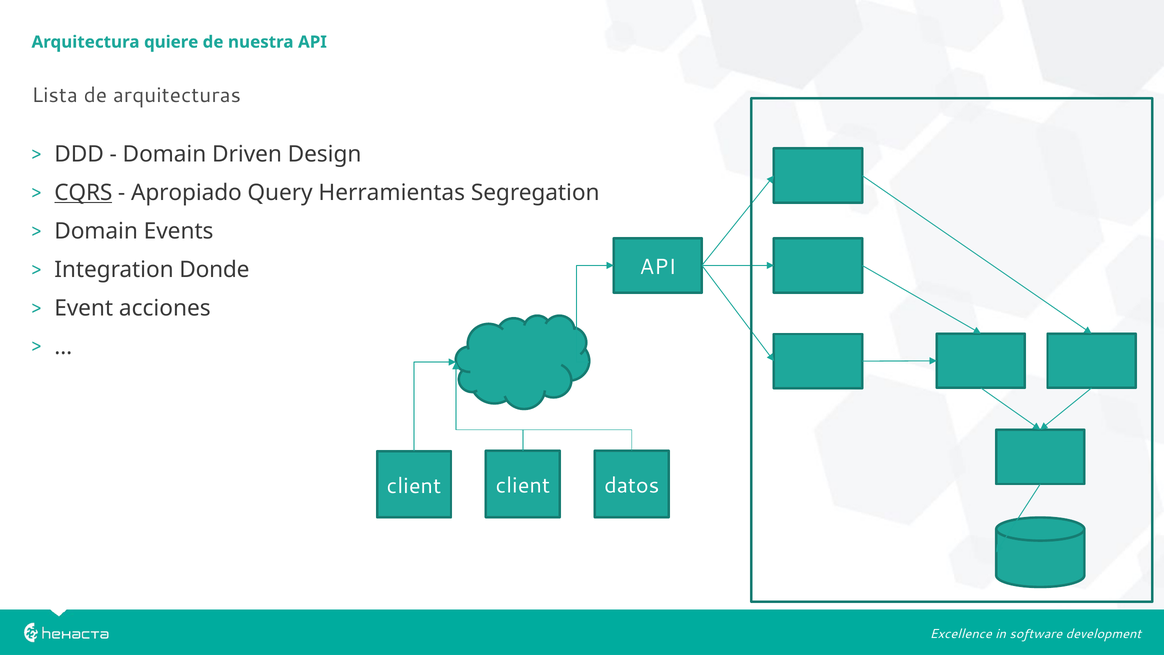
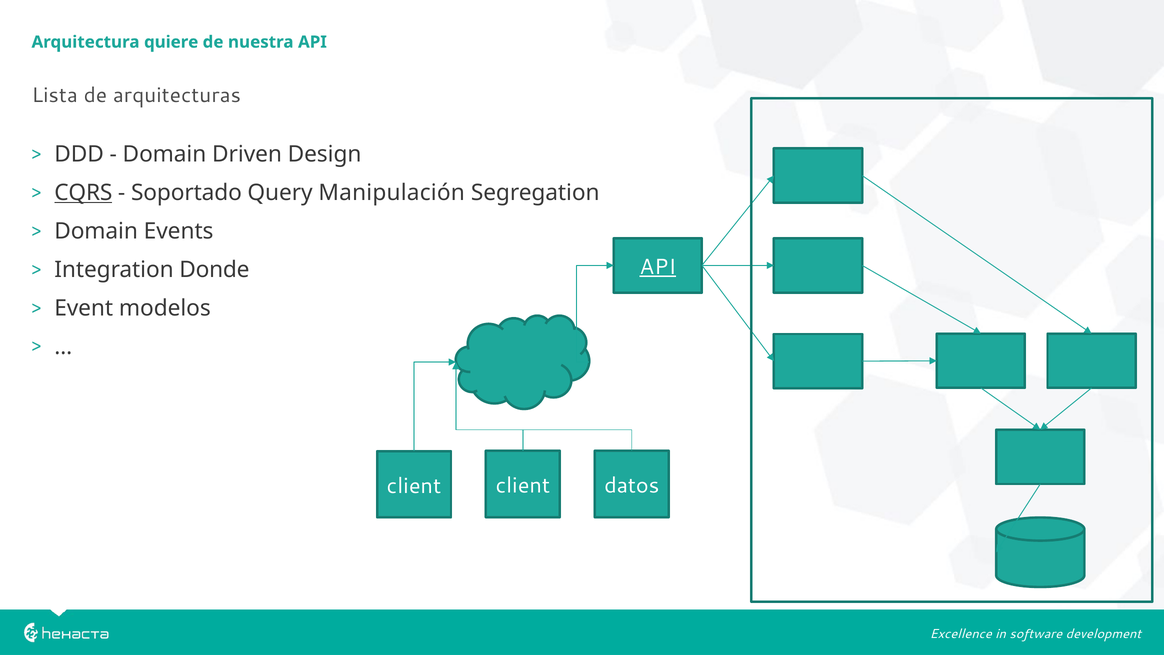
Apropiado: Apropiado -> Soportado (186, 193)
Herramientas: Herramientas -> Manipulación (392, 193)
API underline: none -> present (658, 267)
acciones: acciones -> modelos (165, 308)
